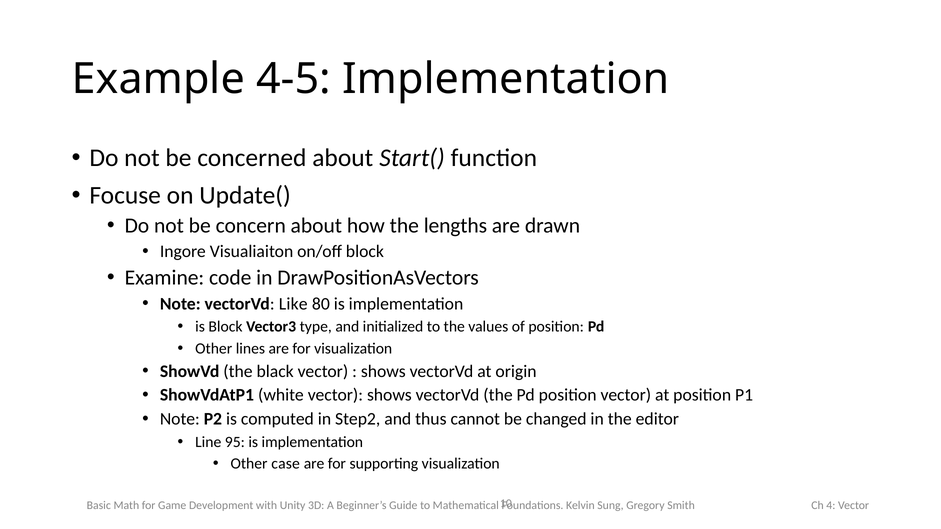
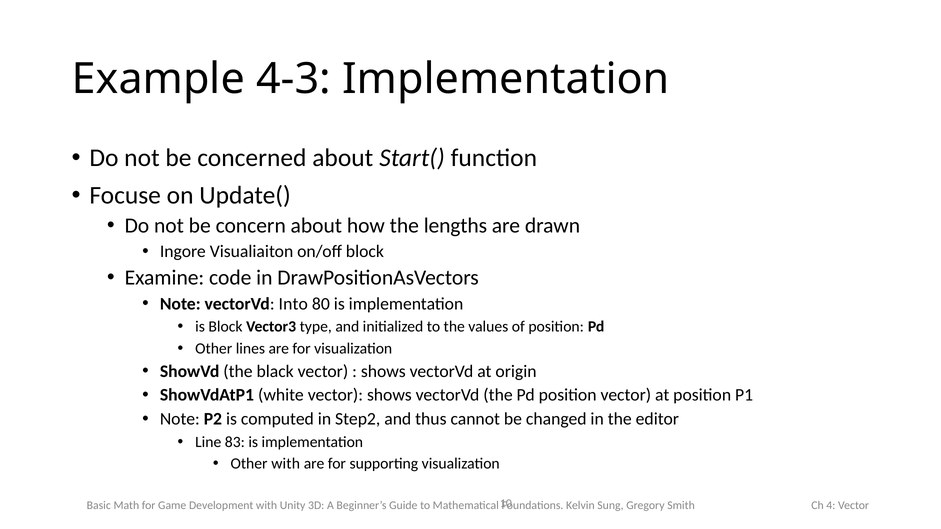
4-5: 4-5 -> 4-3 (294, 79)
Like: Like -> Into (293, 304)
95: 95 -> 83 (235, 442)
Other case: case -> with (286, 464)
